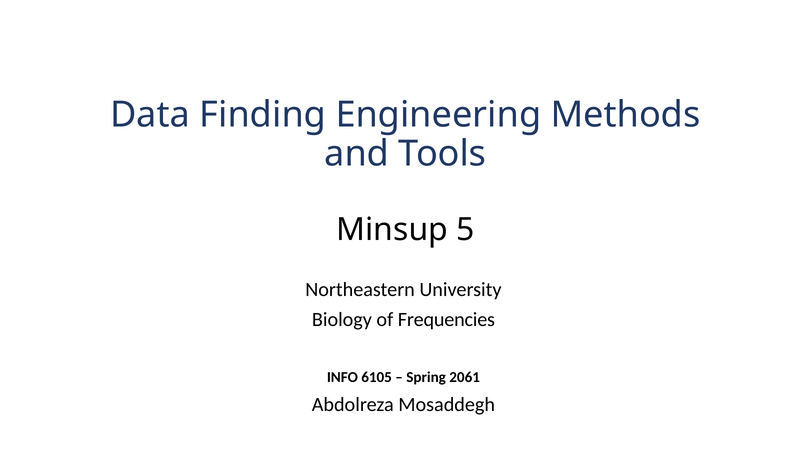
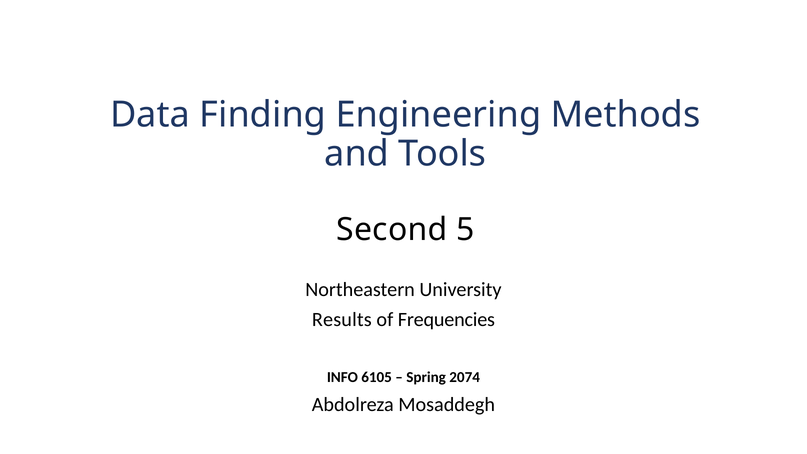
Minsup: Minsup -> Second (392, 230)
Biology: Biology -> Results (342, 320)
2061: 2061 -> 2074 (465, 377)
